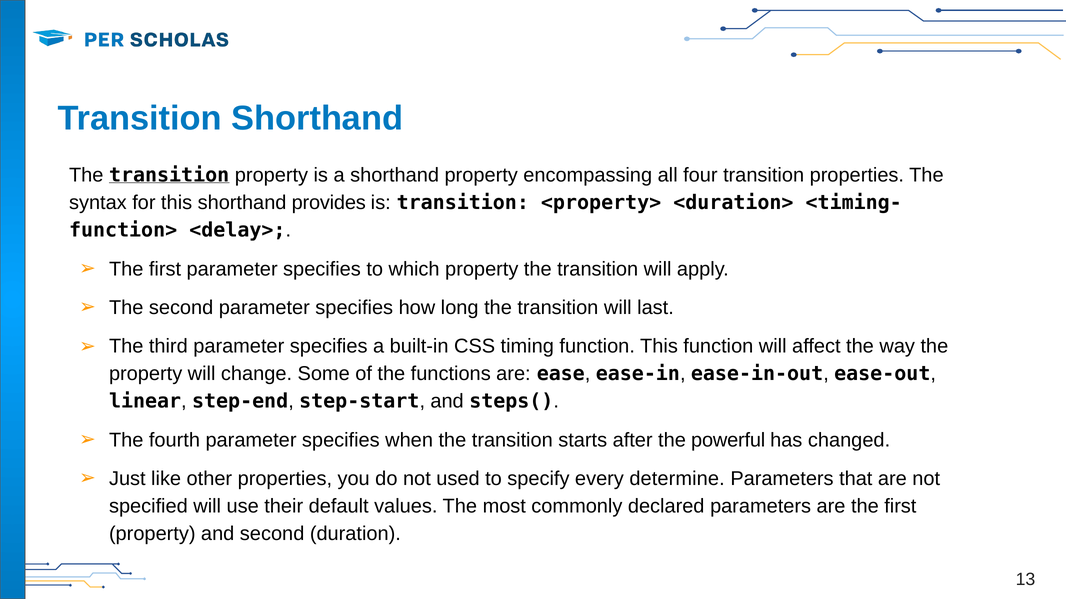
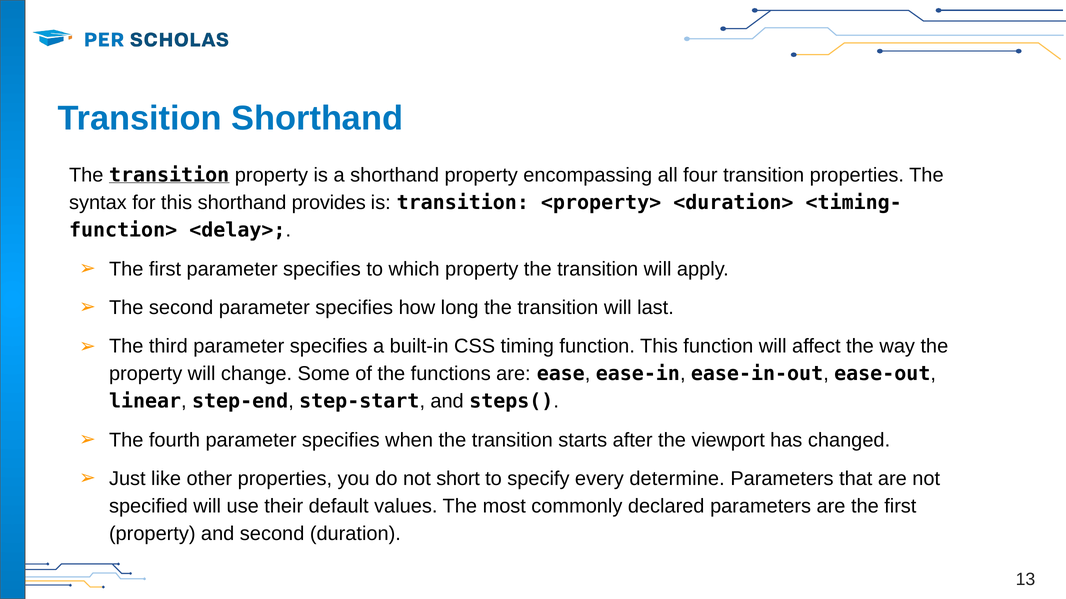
powerful: powerful -> viewport (728, 440)
used: used -> short (458, 479)
